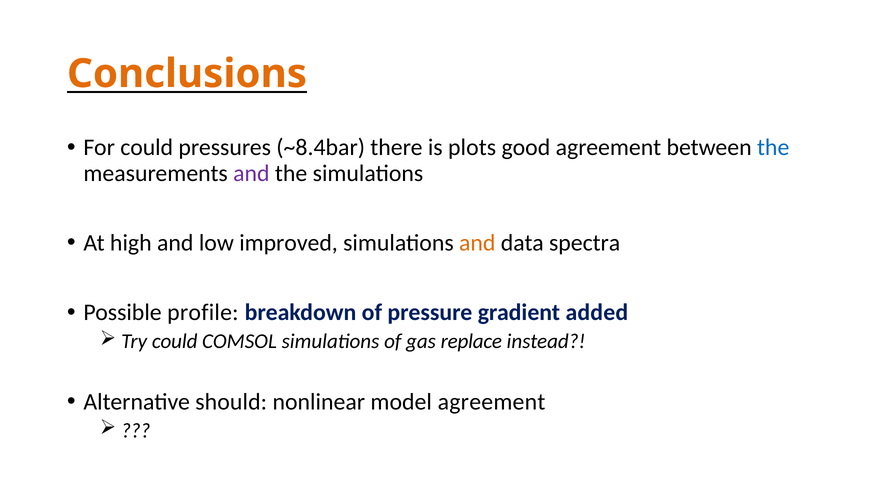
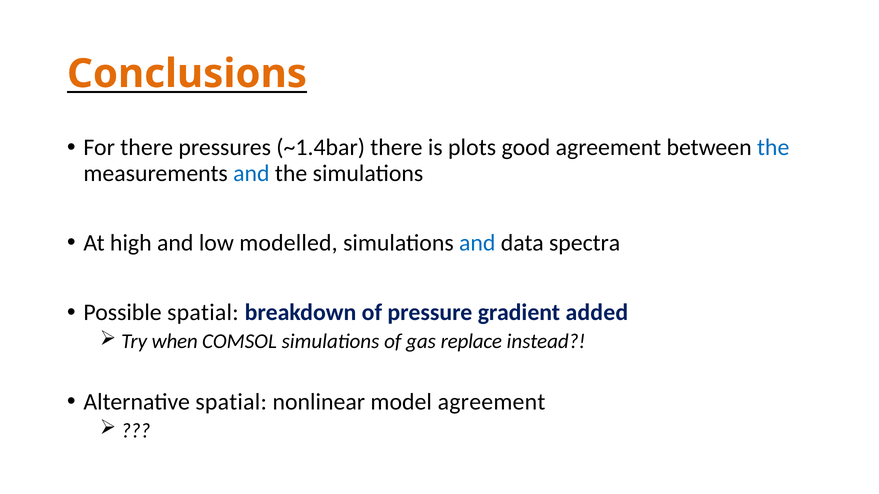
For could: could -> there (147, 148)
~8.4bar: ~8.4bar -> ~1.4bar (321, 148)
and colour: purple -> blue (251, 173)
improved: improved -> modelled (288, 243)
and colour: orange -> blue (477, 243)
Possible profile: profile -> spatial (203, 313)
Try could: could -> when (175, 342)
Alternative should: should -> spatial (231, 402)
